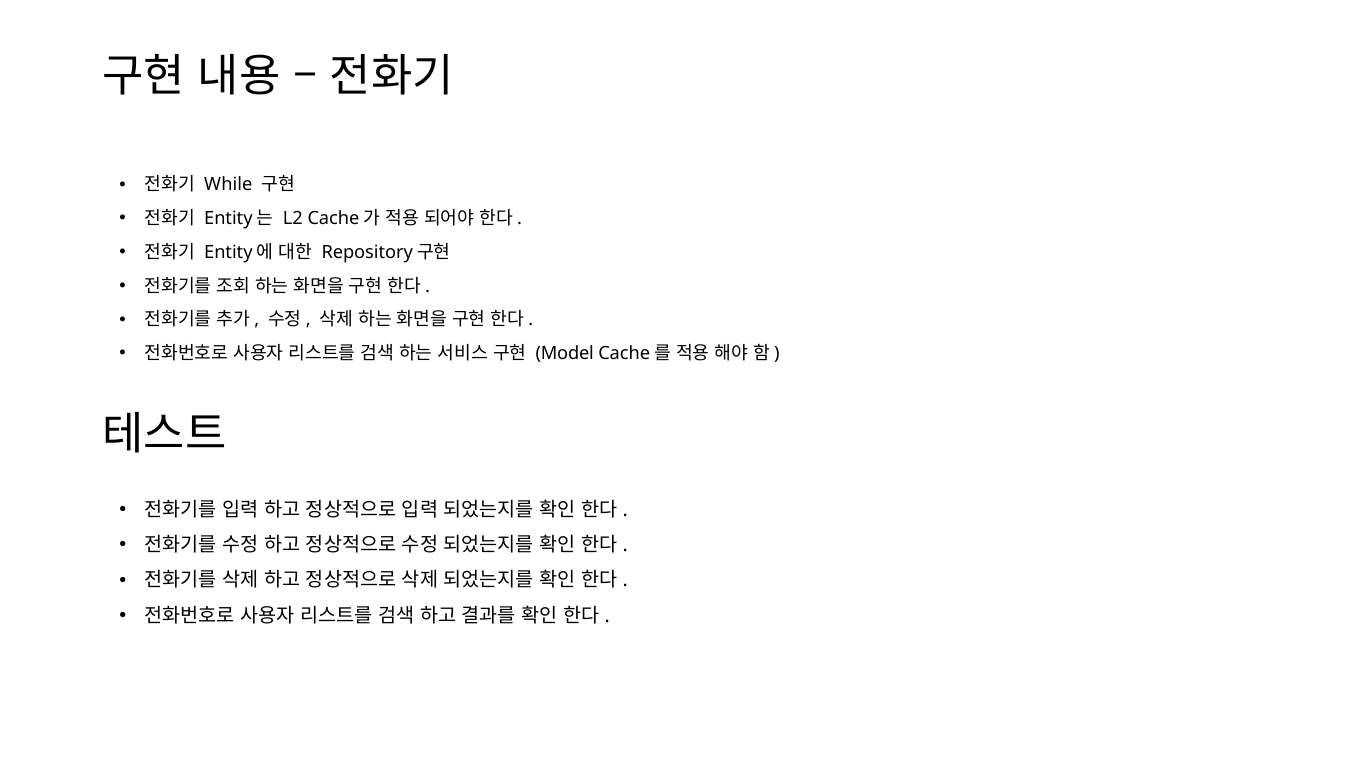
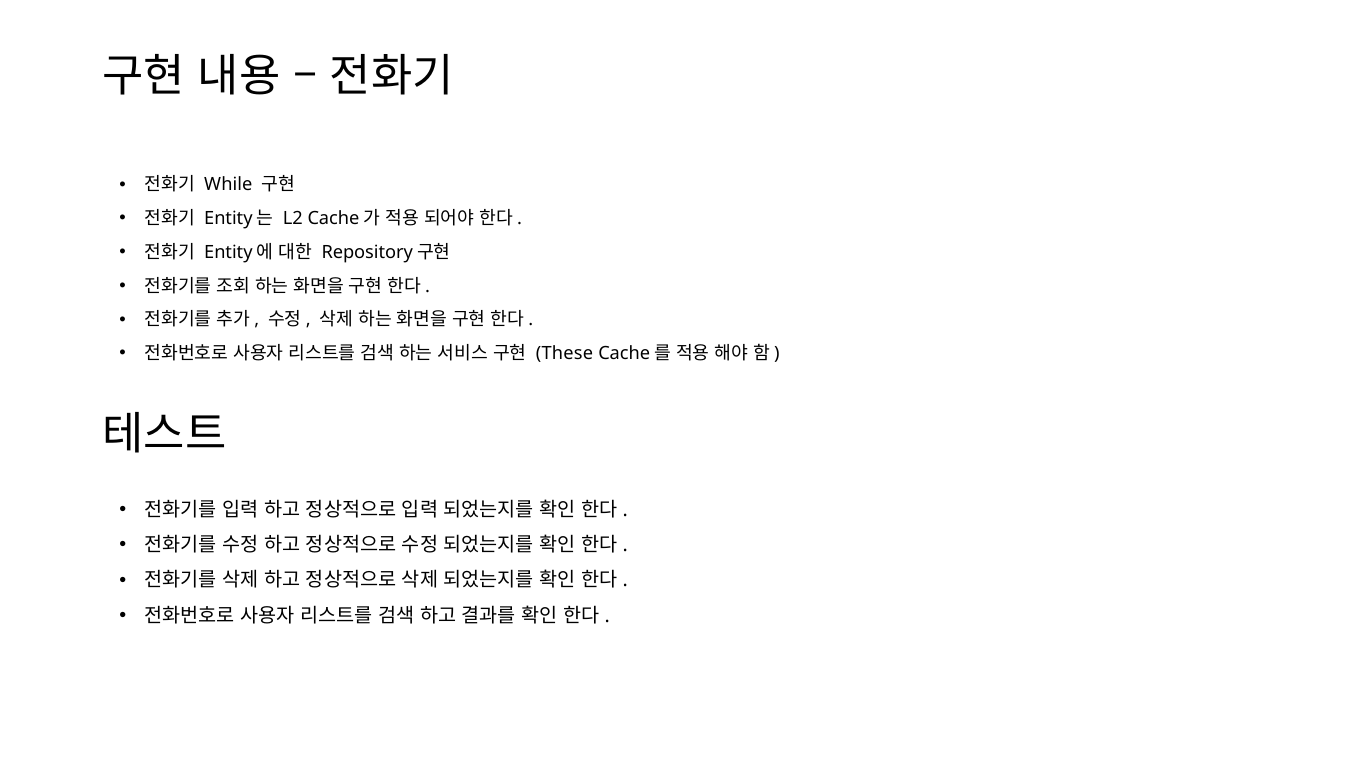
Model: Model -> These (565, 354)
